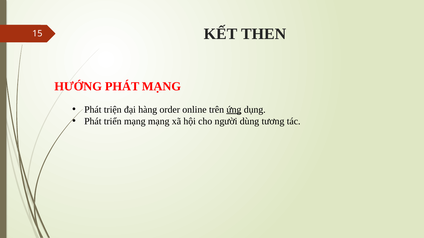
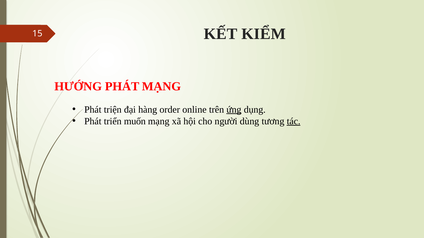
THEN: THEN -> KIỂM (264, 34)
triển mạng: mạng -> muốn (135, 121)
tác underline: none -> present (294, 121)
